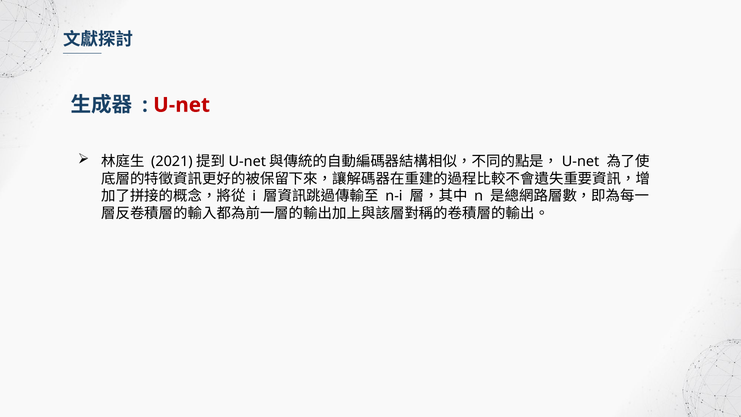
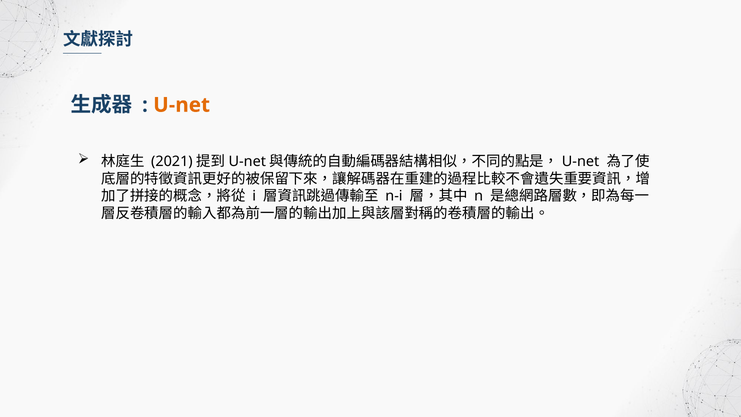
U-net colour: red -> orange (182, 105)
